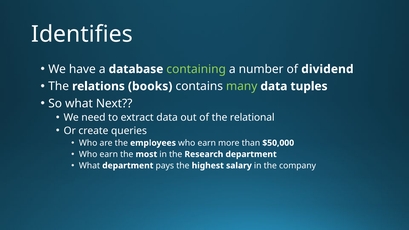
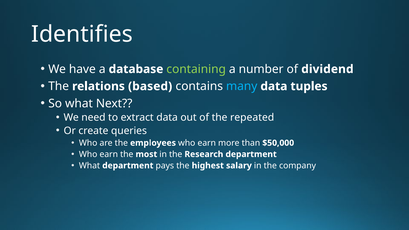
books: books -> based (150, 86)
many colour: light green -> light blue (242, 86)
relational: relational -> repeated (252, 118)
